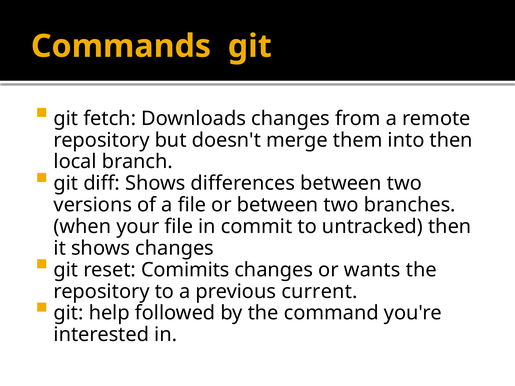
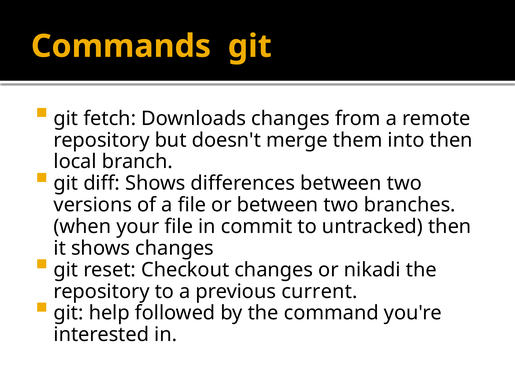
Comimits: Comimits -> Checkout (185, 270)
wants: wants -> nikadi (372, 270)
